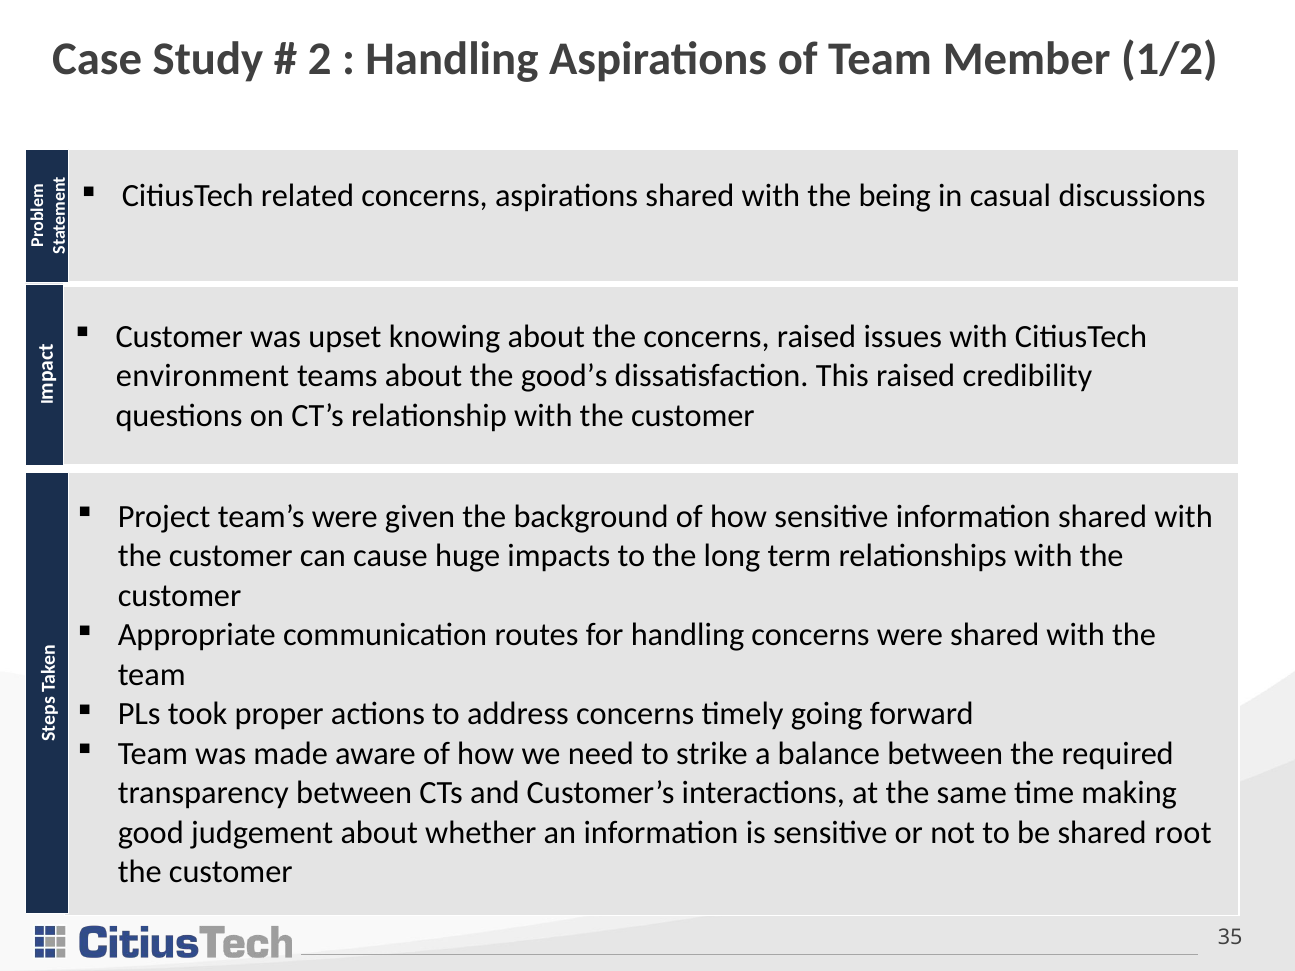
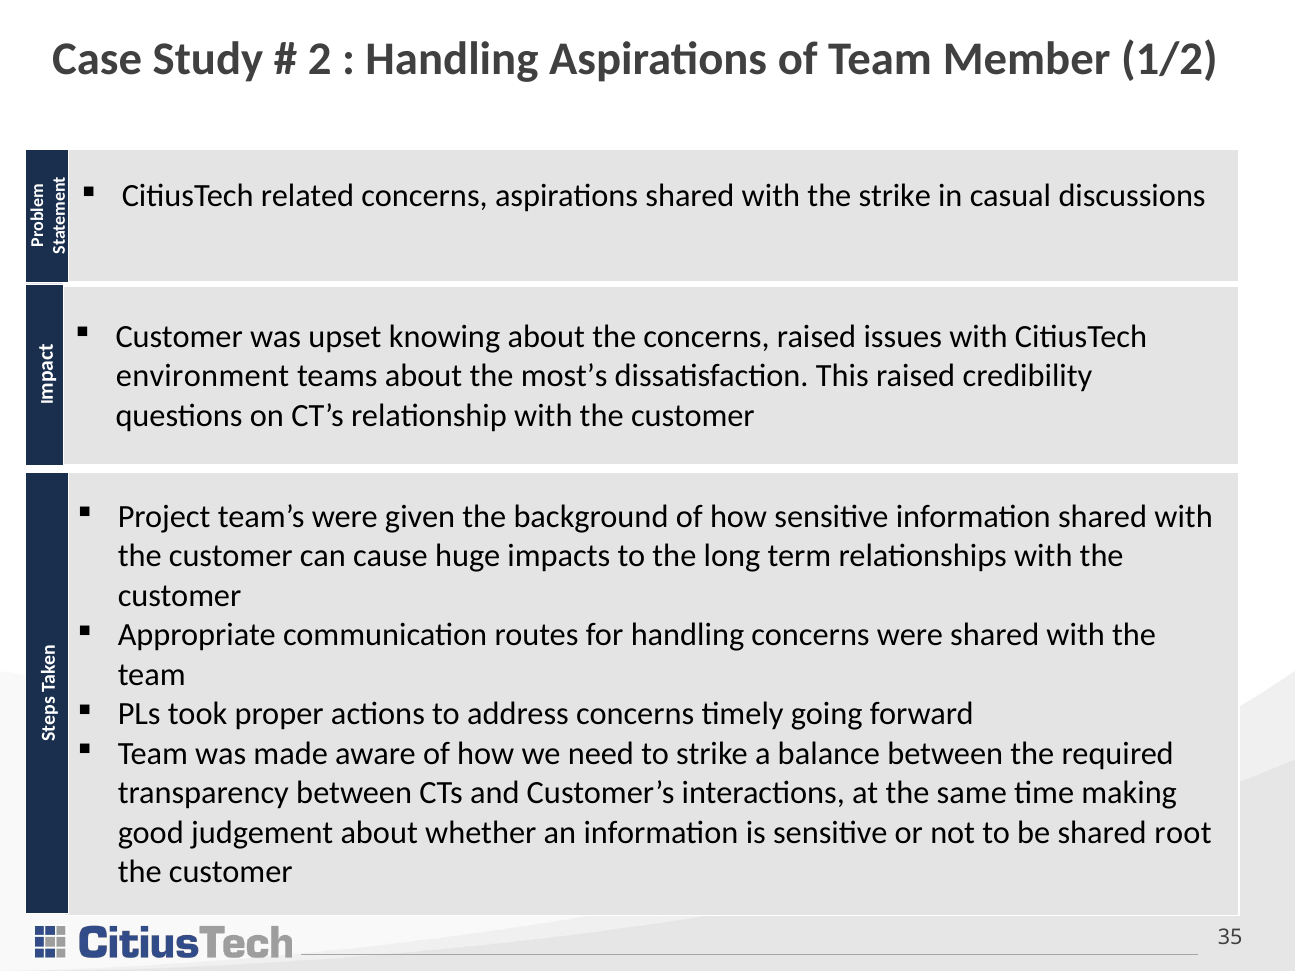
the being: being -> strike (895, 196)
good’s: good’s -> most’s (564, 376)
